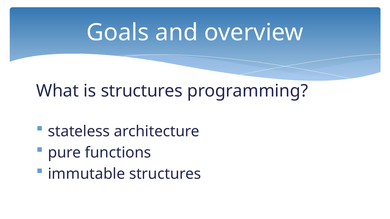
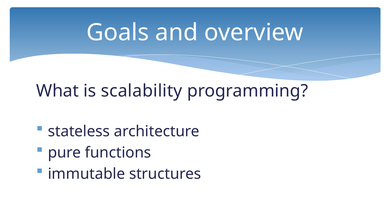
is structures: structures -> scalability (142, 91)
